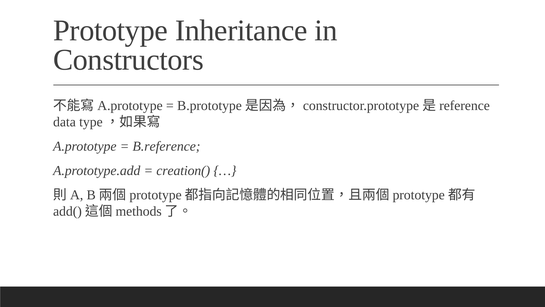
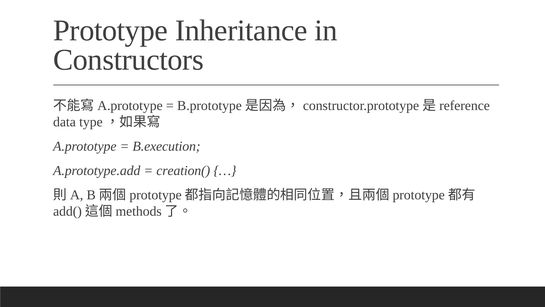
B.reference: B.reference -> B.execution (167, 146)
